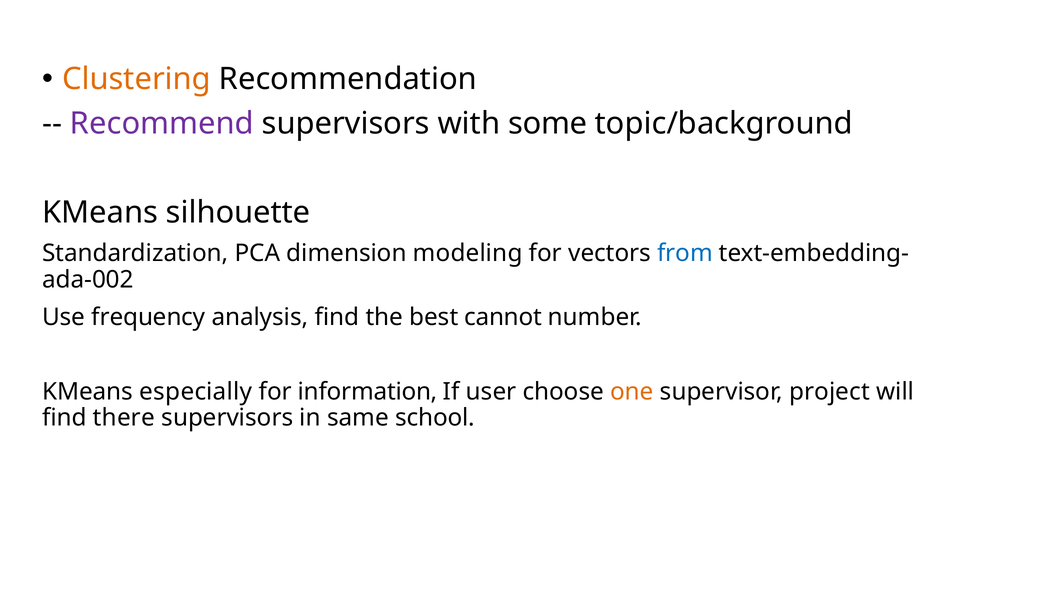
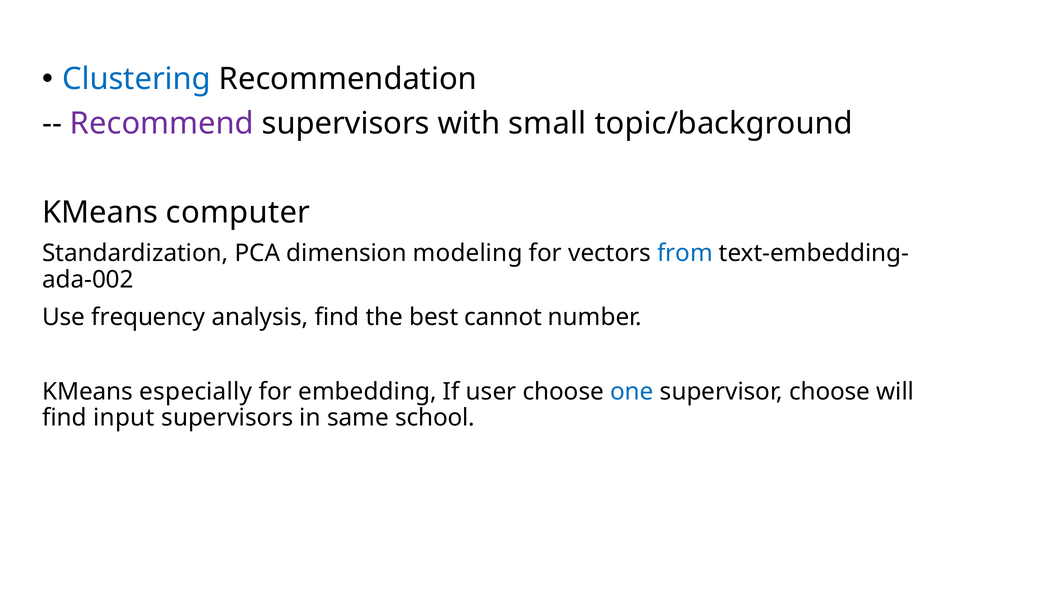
Clustering colour: orange -> blue (136, 79)
some: some -> small (547, 124)
silhouette: silhouette -> computer (238, 213)
information: information -> embedding (367, 392)
one colour: orange -> blue (632, 392)
supervisor project: project -> choose (830, 392)
there: there -> input (124, 418)
